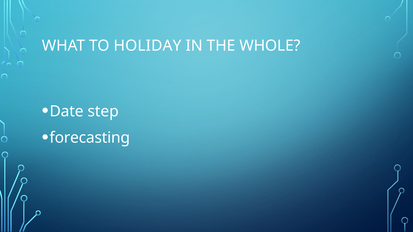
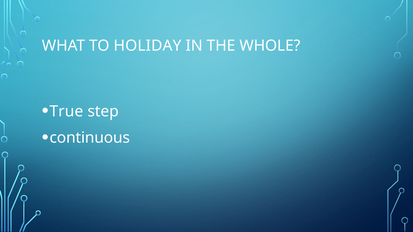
Date: Date -> True (66, 111)
forecasting: forecasting -> continuous (90, 138)
